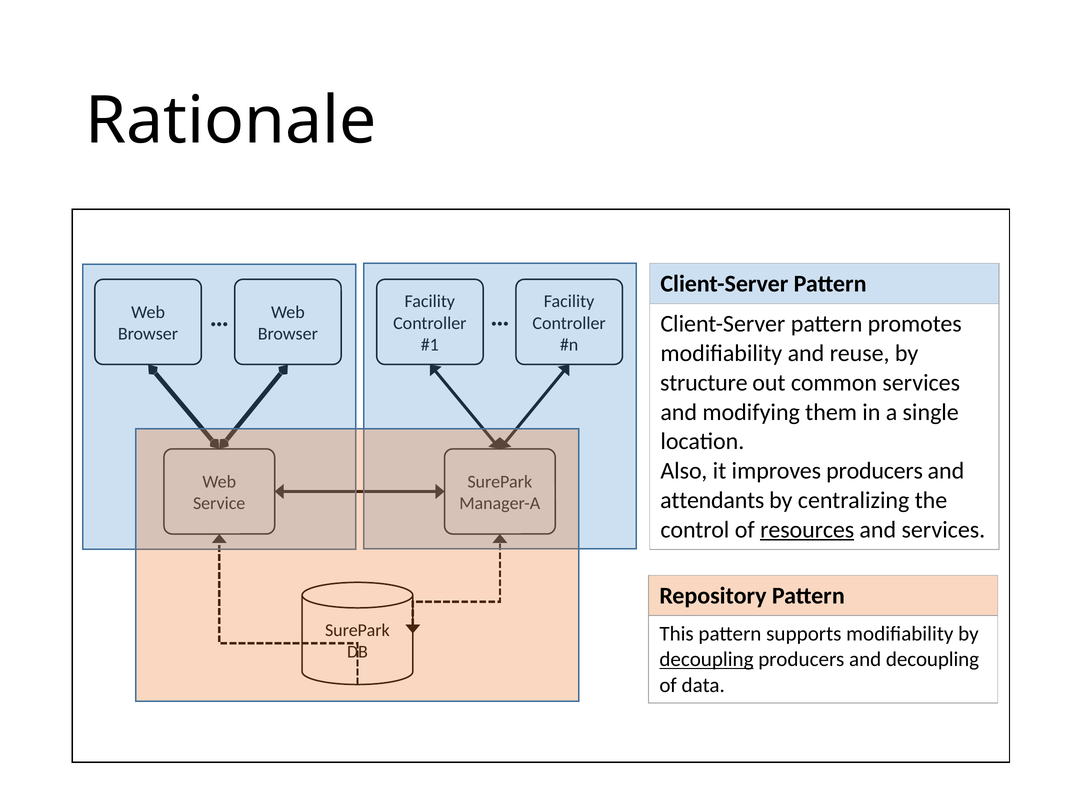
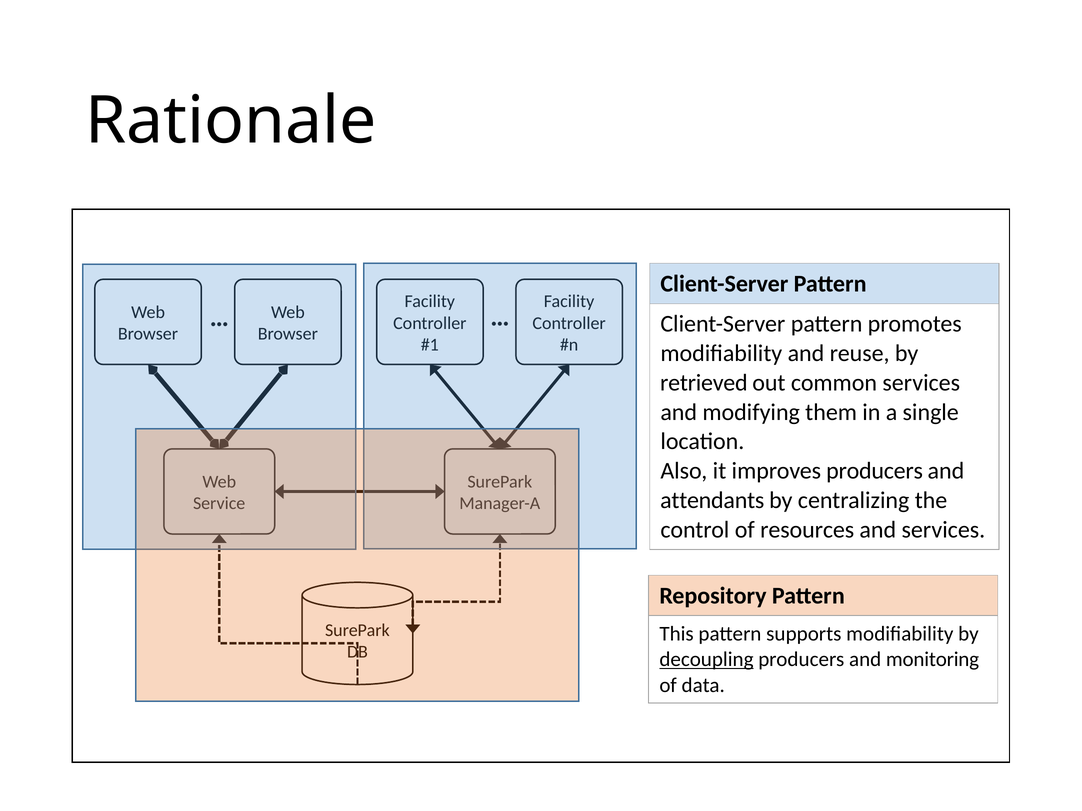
structure: structure -> retrieved (704, 383)
resources underline: present -> none (807, 530)
and decoupling: decoupling -> monitoring (933, 660)
